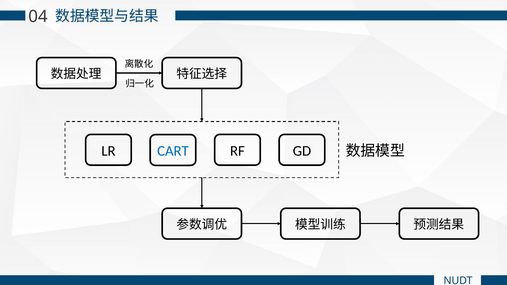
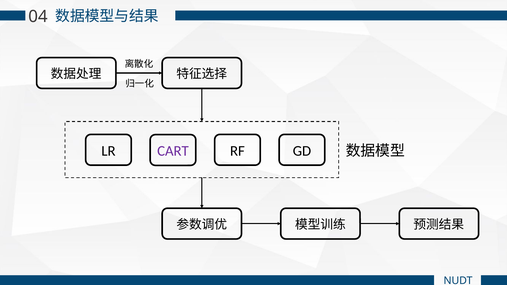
CART colour: blue -> purple (173, 151)
